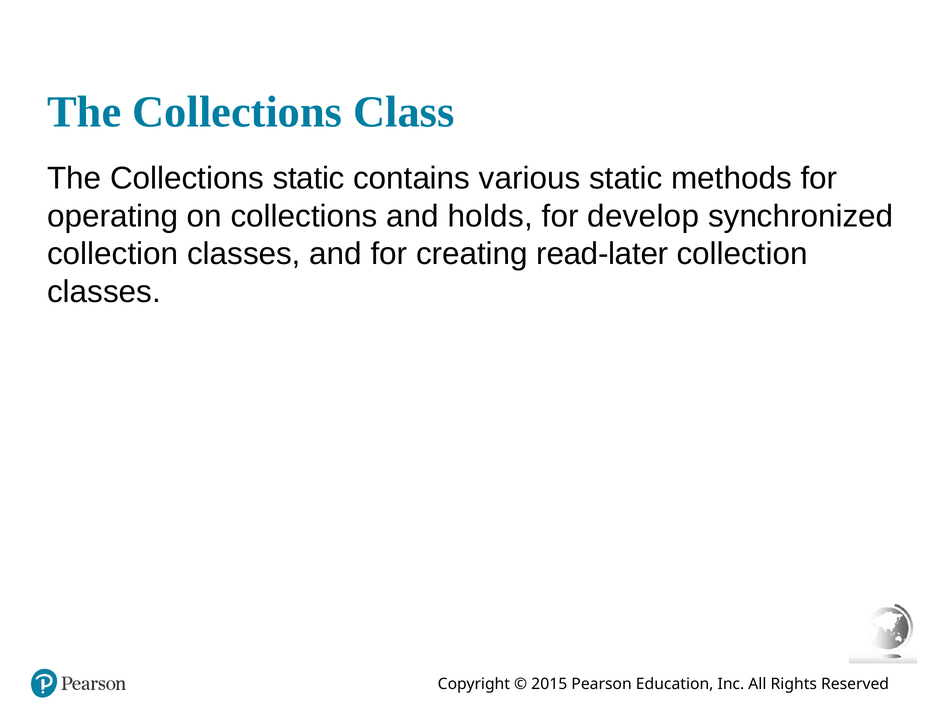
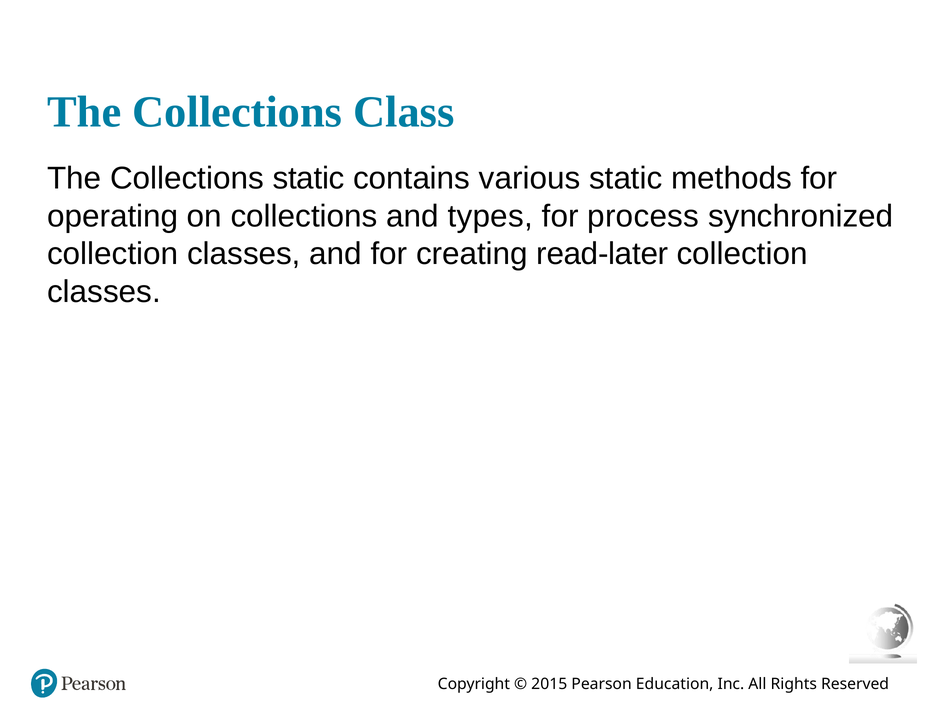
holds: holds -> types (490, 216)
develop: develop -> process (643, 216)
